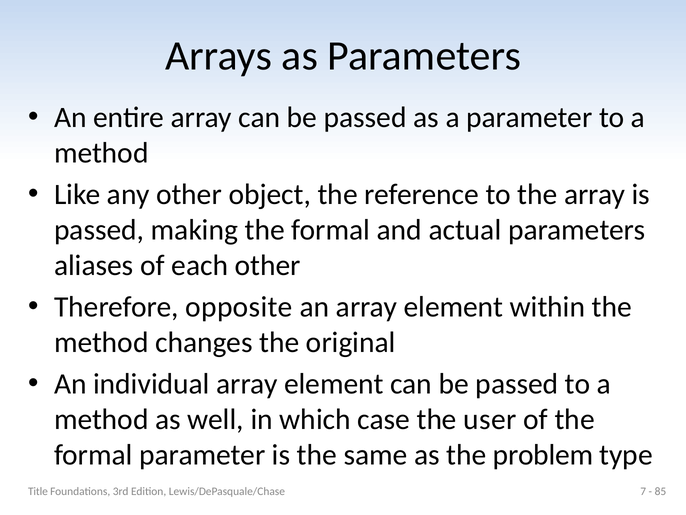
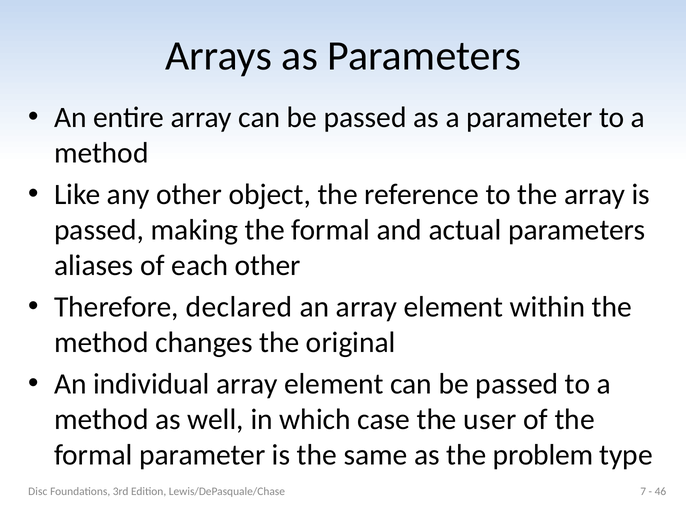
opposite: opposite -> declared (239, 307)
Title: Title -> Disc (38, 491)
85: 85 -> 46 (660, 491)
